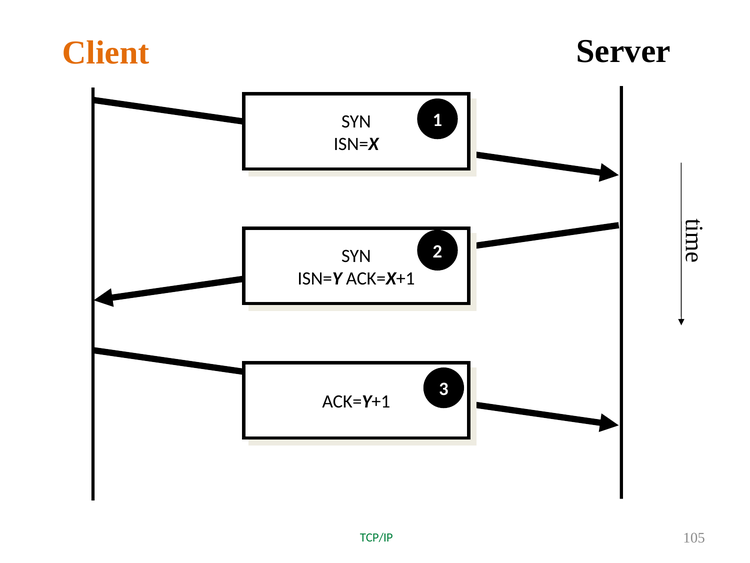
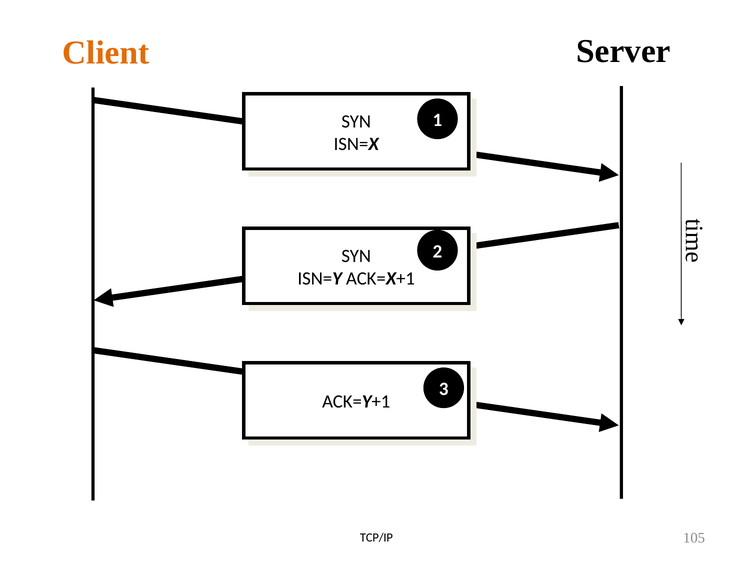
TCP/IP colour: green -> black (376, 537)
